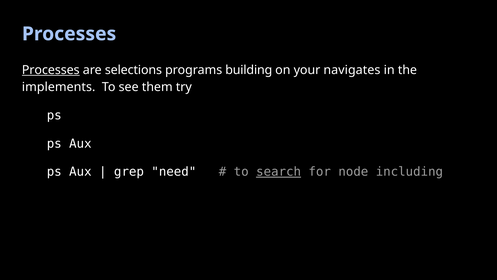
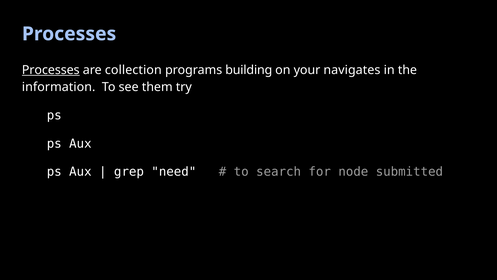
selections: selections -> collection (133, 70)
implements: implements -> information (59, 87)
search underline: present -> none (279, 172)
including: including -> submitted (409, 172)
